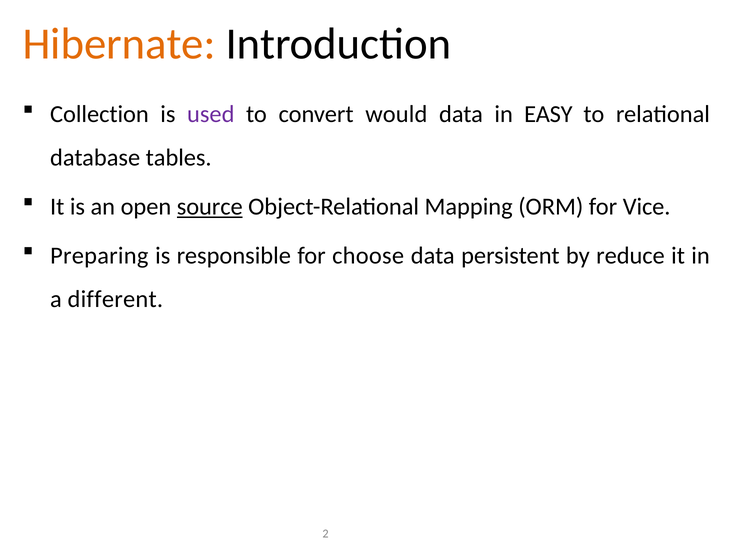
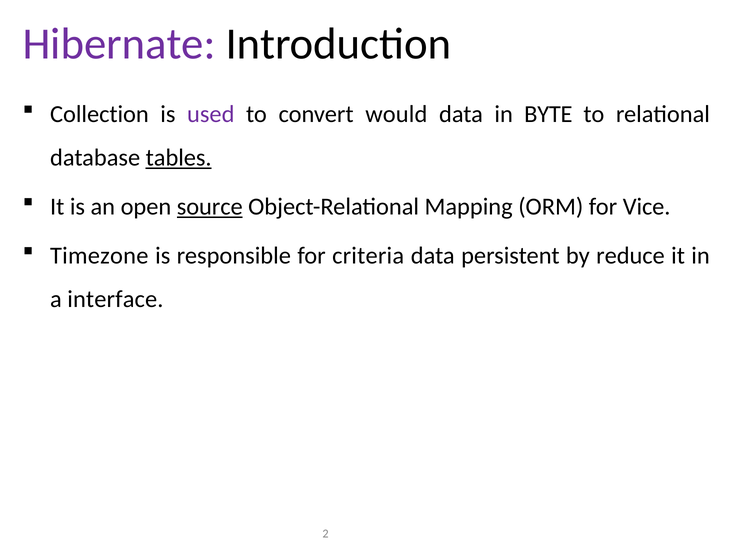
Hibernate colour: orange -> purple (119, 44)
EASY: EASY -> BYTE (548, 114)
tables underline: none -> present (179, 158)
Preparing: Preparing -> Timezone (99, 256)
choose: choose -> criteria (368, 256)
different: different -> interface (115, 300)
